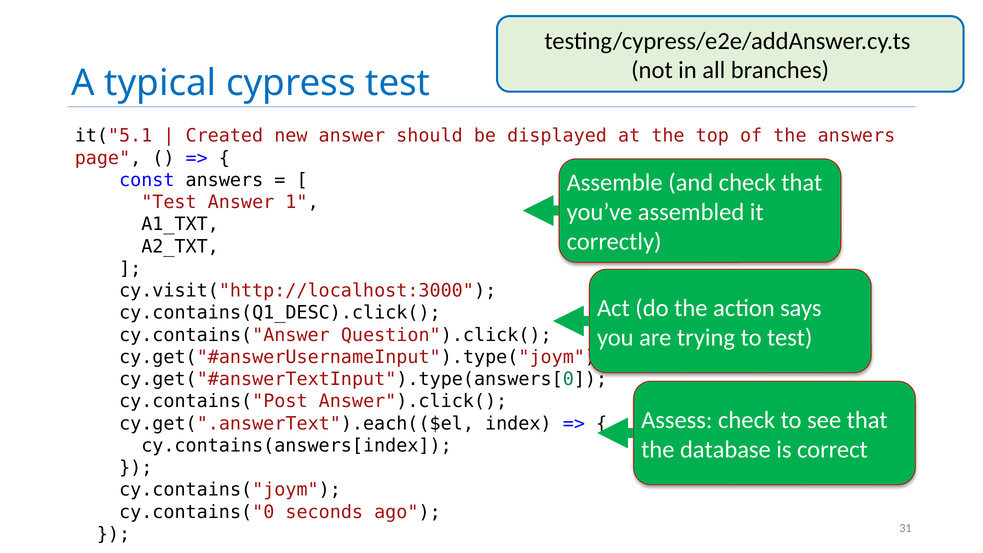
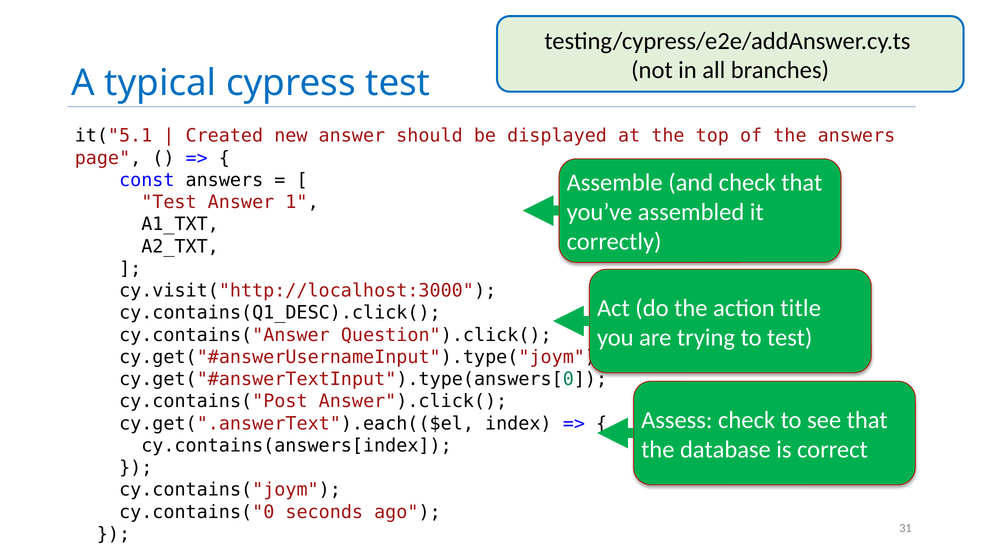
says: says -> title (801, 308)
